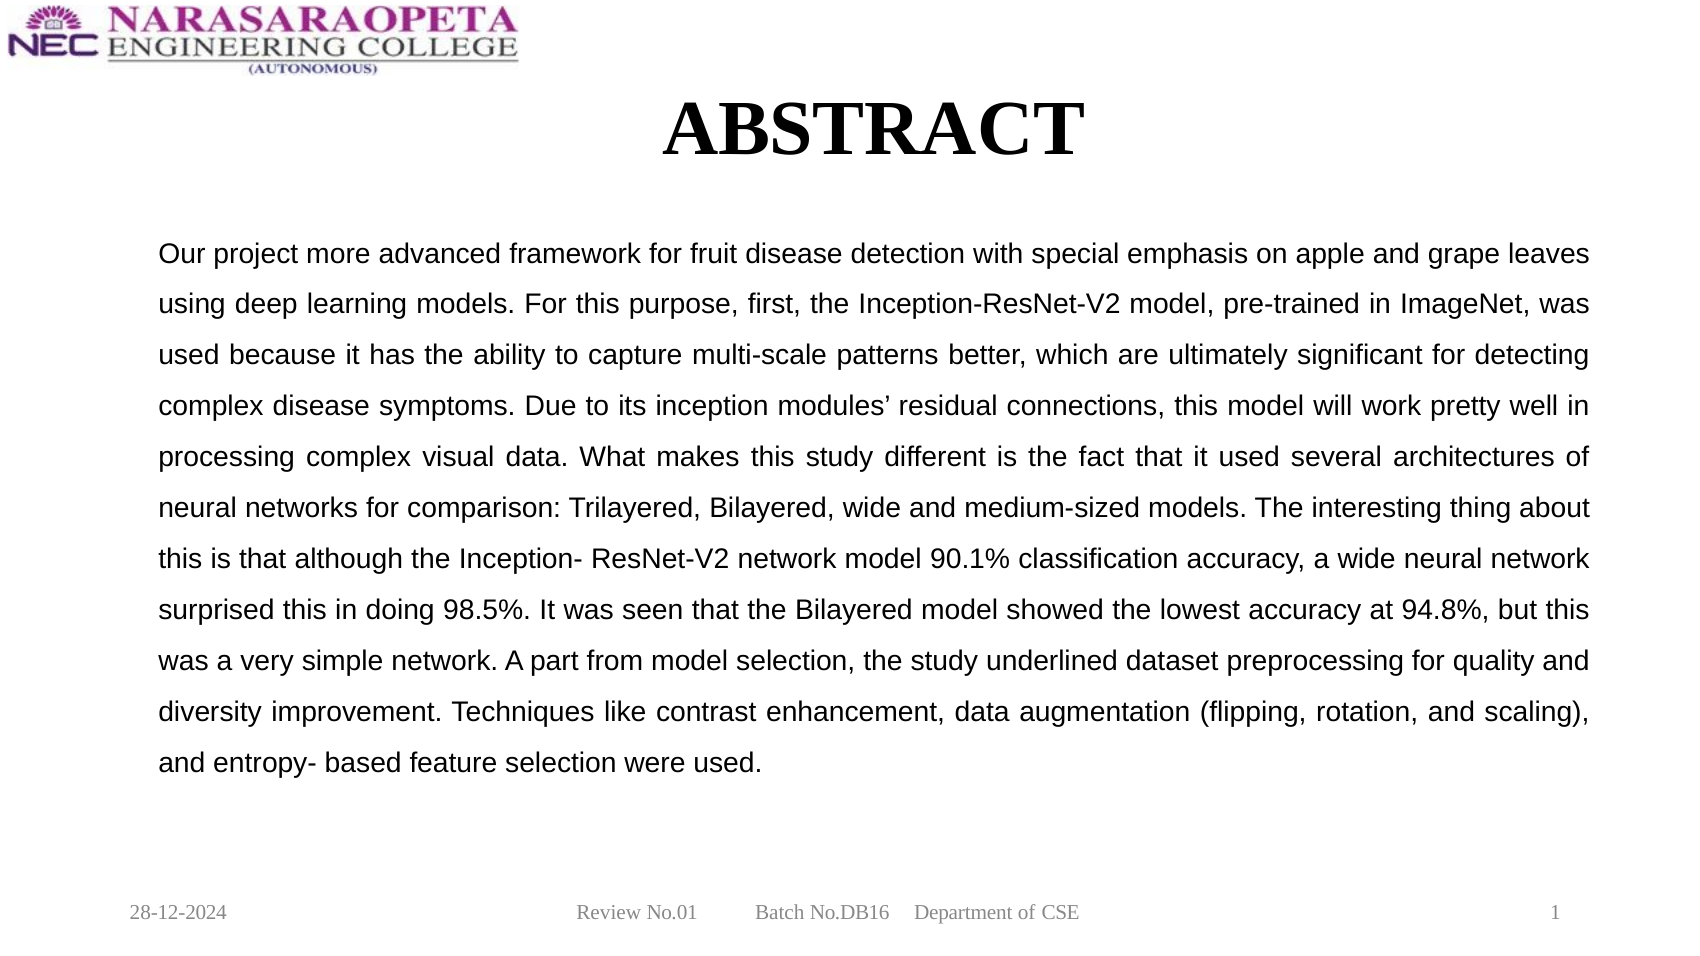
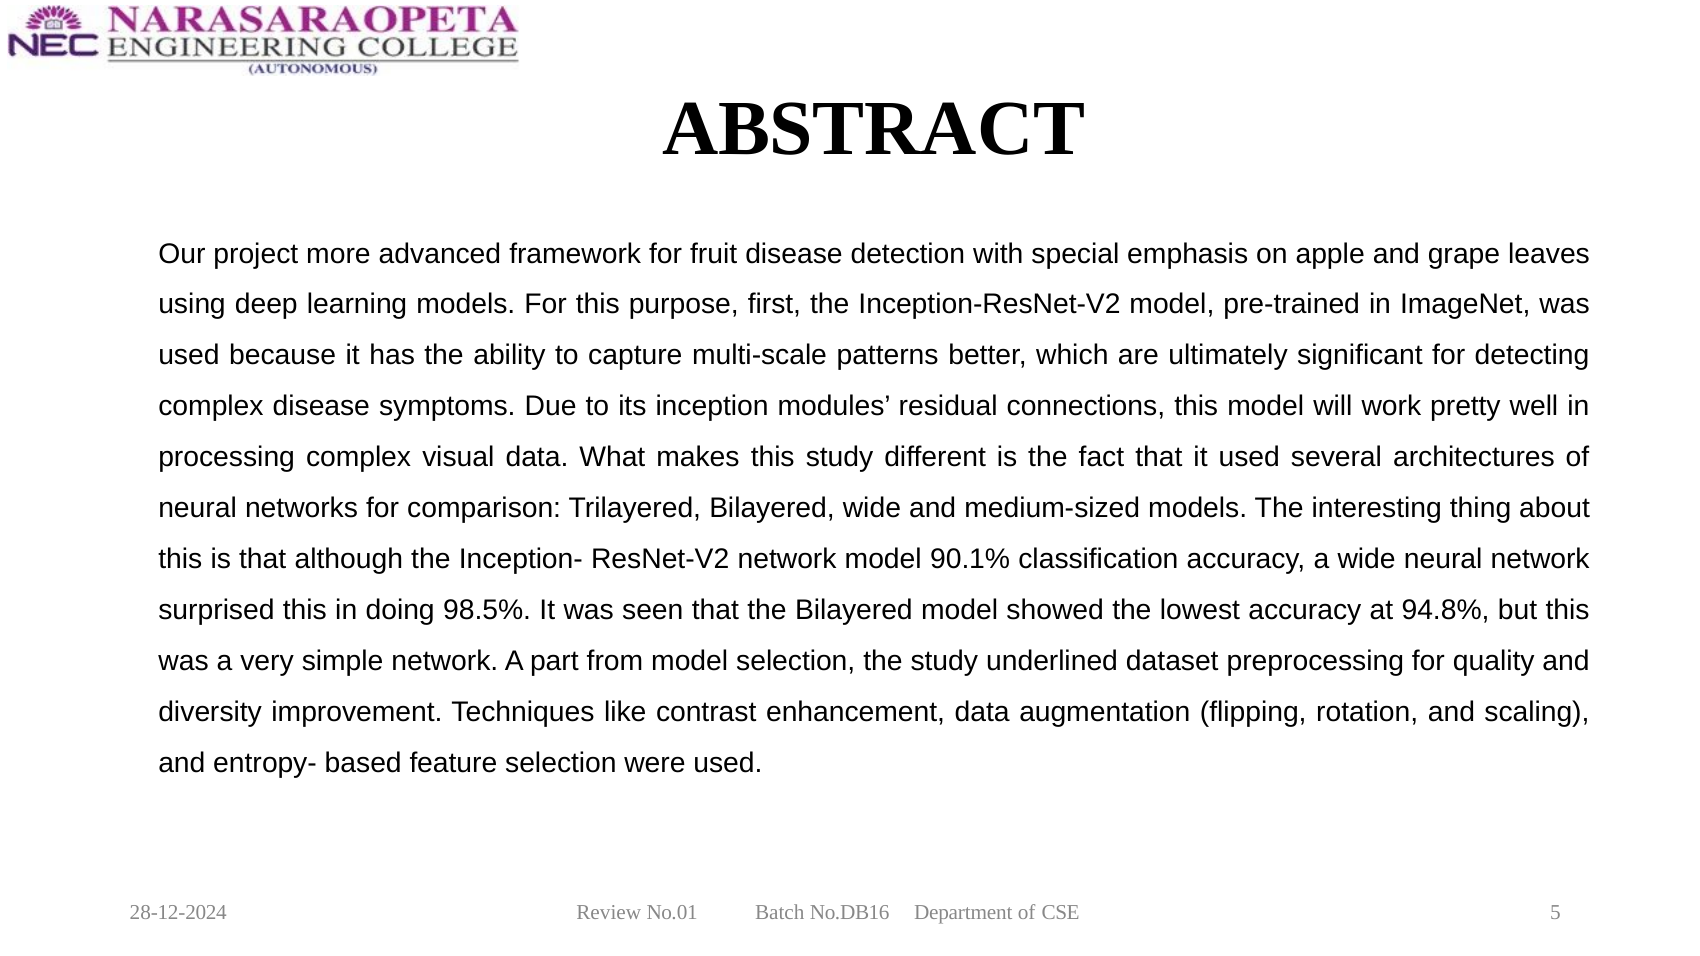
1: 1 -> 5 (1555, 913)
